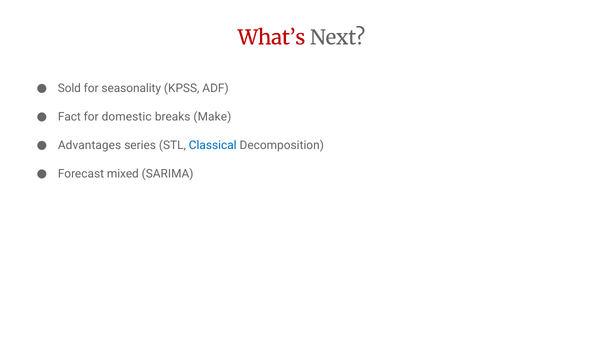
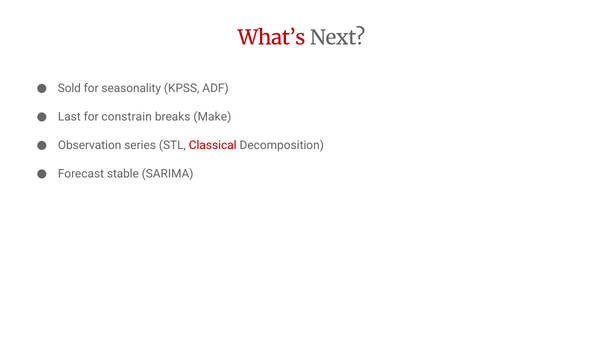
Fact: Fact -> Last (69, 117)
domestic: domestic -> constrain (127, 117)
Advantages: Advantages -> Observation (90, 146)
Classical colour: blue -> red (213, 146)
mixed: mixed -> stable (123, 174)
